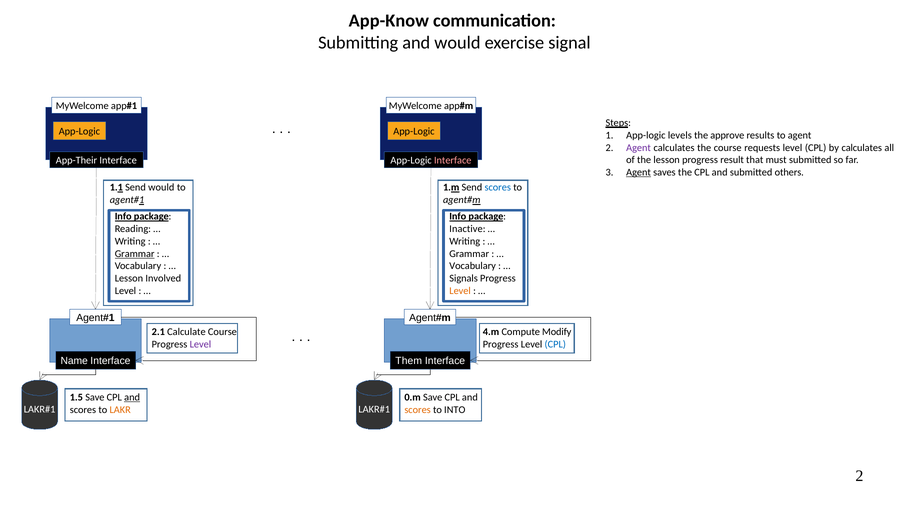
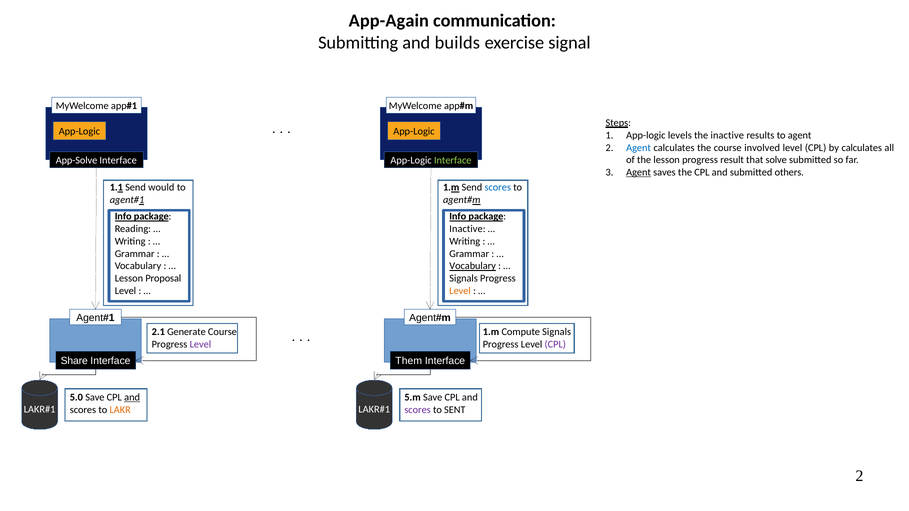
App-Know: App-Know -> App-Again (389, 21)
and would: would -> builds (457, 43)
the approve: approve -> inactive (727, 135)
Agent colour: purple -> blue (639, 148)
requests: requests -> involved (762, 148)
must: must -> solve (776, 160)
App-Their: App-Their -> App-Solve (77, 161)
Interface colour: pink -> light green (453, 161)
Grammar underline: present -> none (135, 254)
Vocabulary underline: none -> present (473, 266)
Involved: Involved -> Proposal (163, 279)
Calculate: Calculate -> Generate (186, 332)
4.m: 4.m -> 1.m (491, 332)
Compute Modify: Modify -> Signals (557, 332)
CPL colour: blue -> purple (555, 345)
Name: Name -> Share (74, 361)
1.5: 1.5 -> 5.0 (76, 397)
0.m: 0.m -> 5.m (413, 397)
scores colour: orange -> purple (418, 410)
INTO: INTO -> SENT (455, 410)
